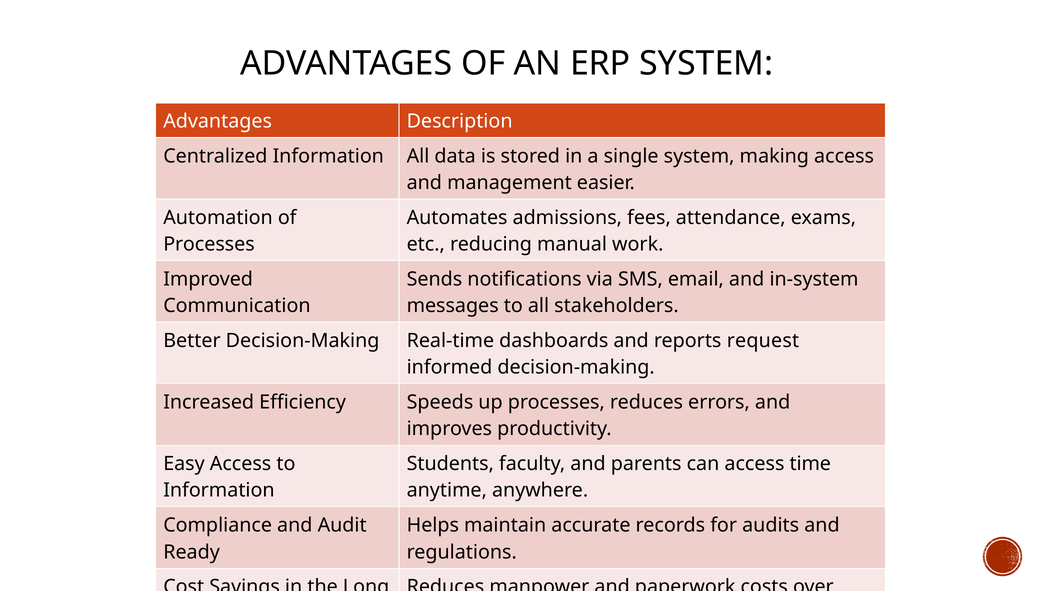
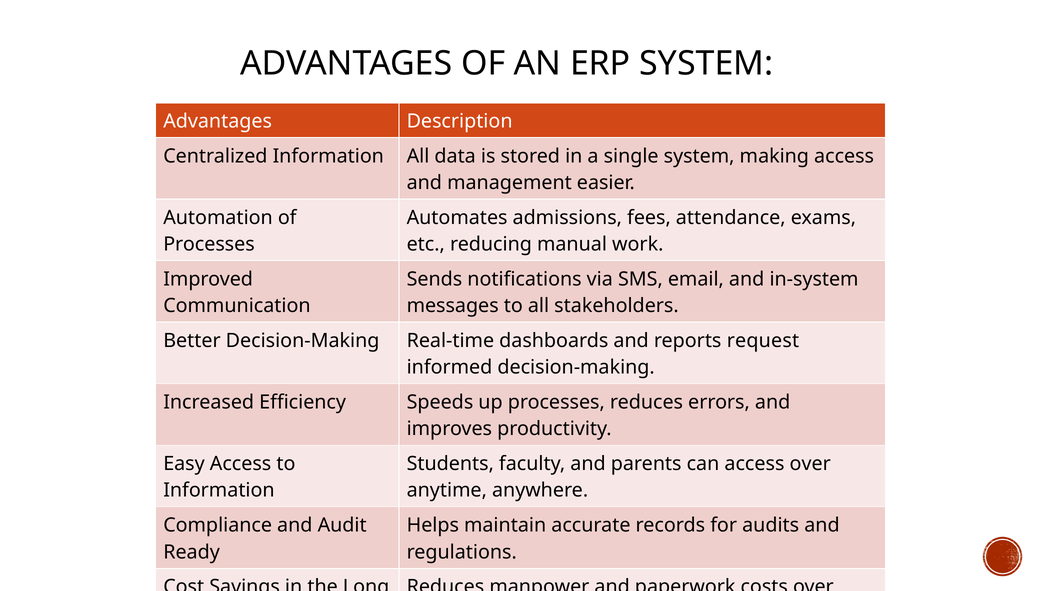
access time: time -> over (810, 464)
